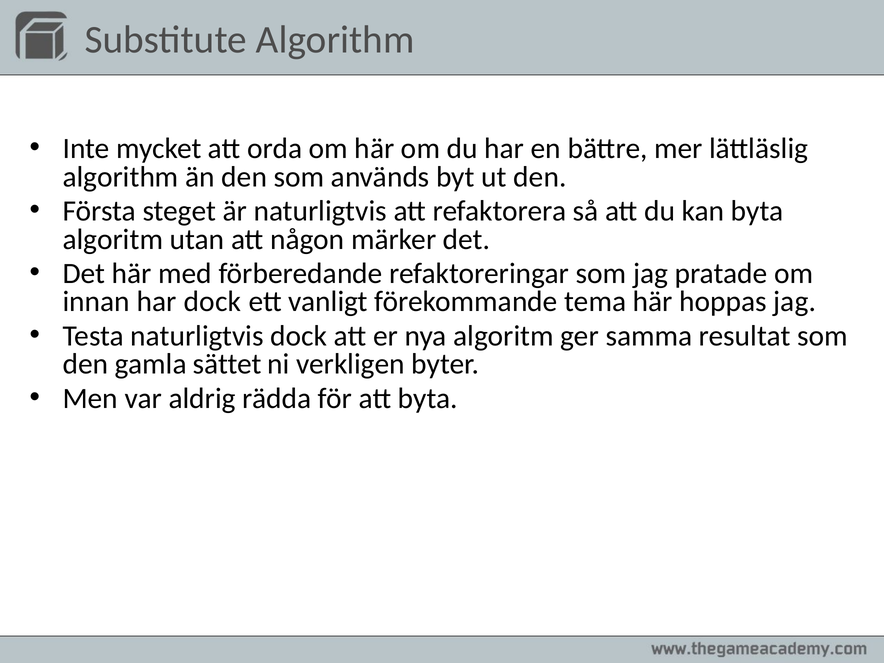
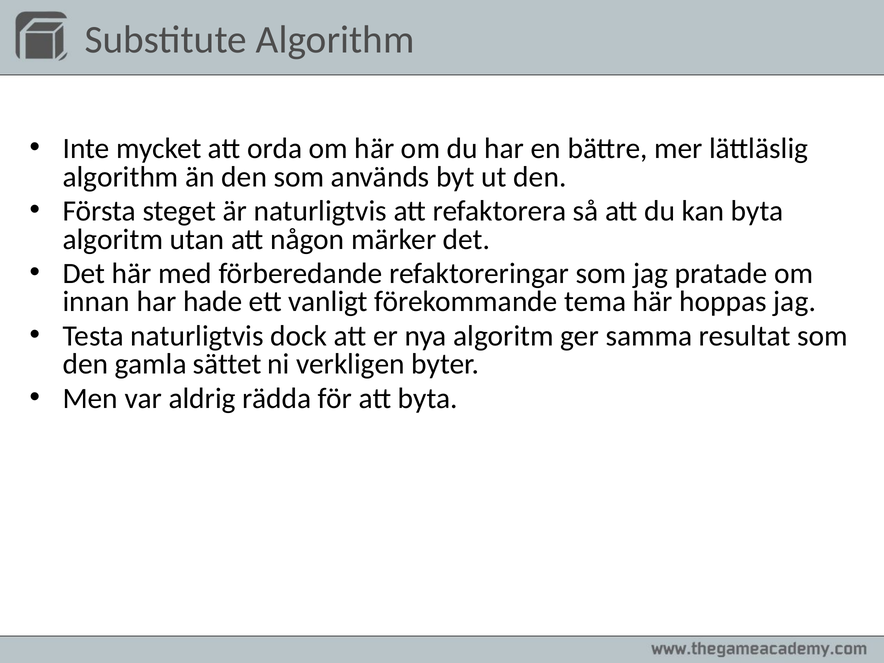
har dock: dock -> hade (213, 302)
